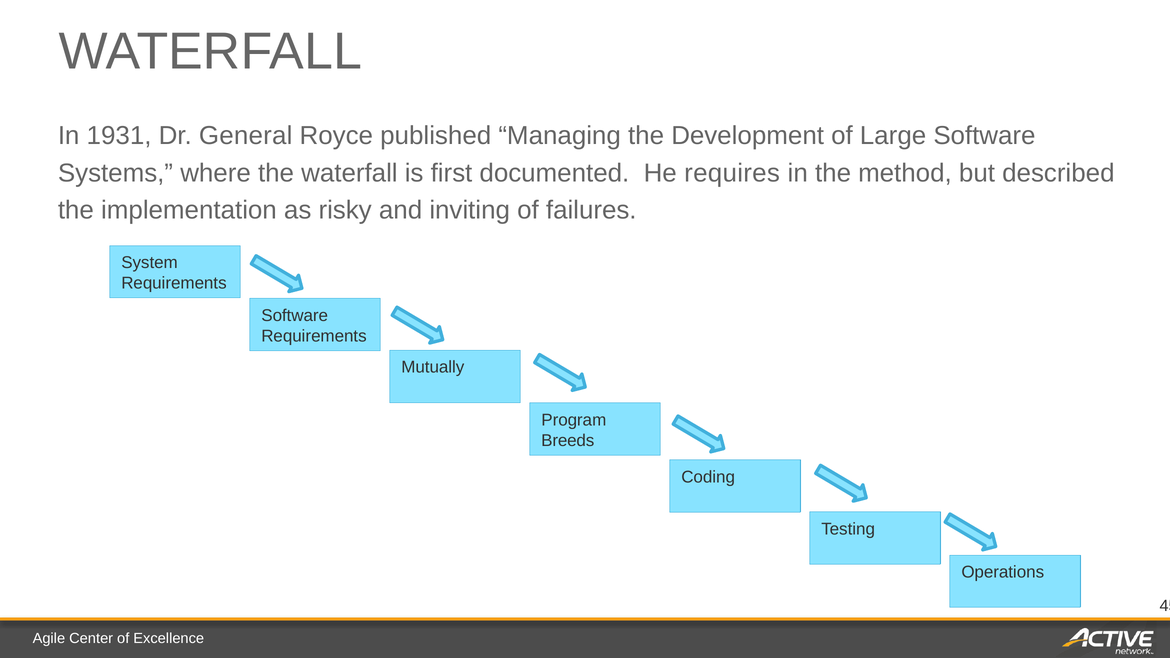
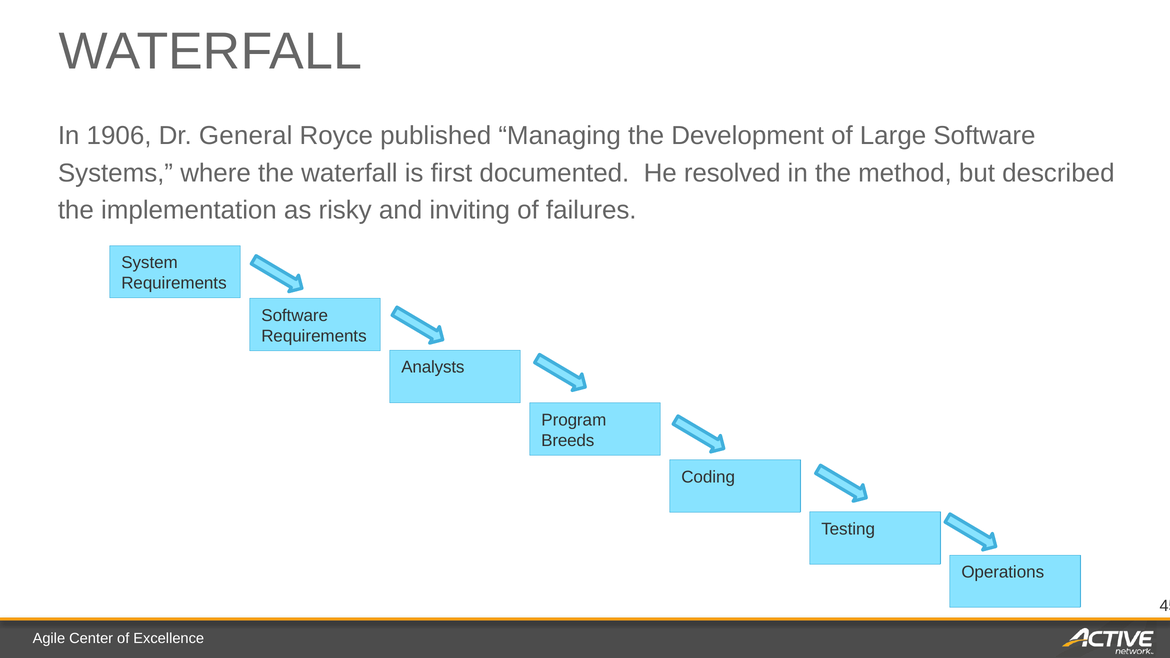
1931: 1931 -> 1906 (119, 136)
requires: requires -> resolved (732, 173)
Mutually: Mutually -> Analysts (433, 367)
